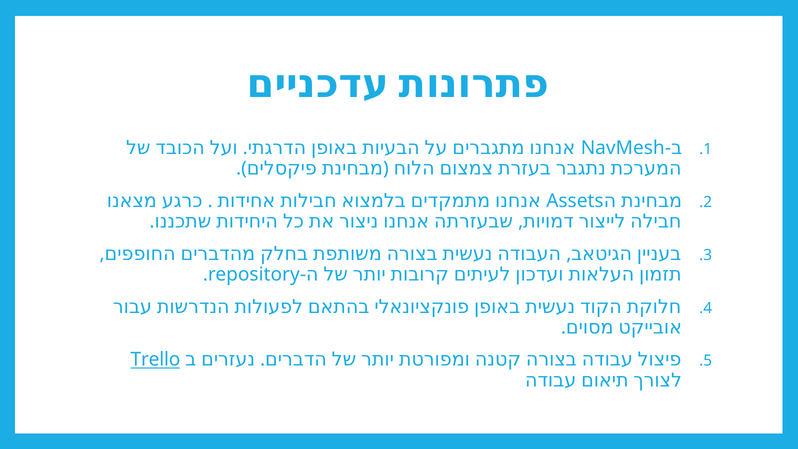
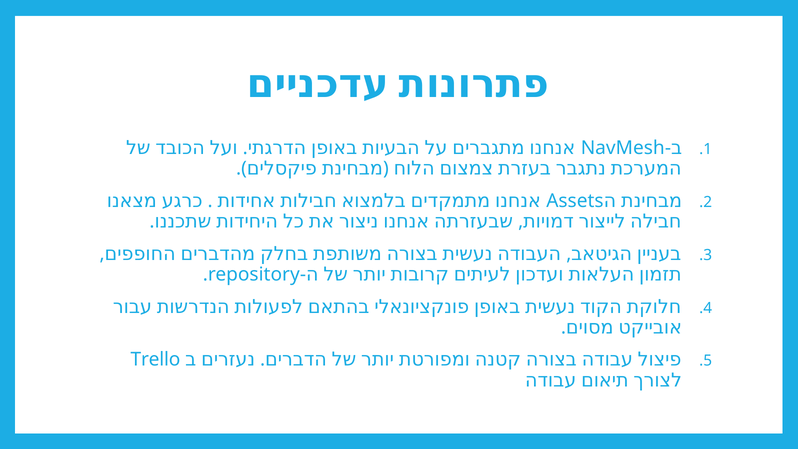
Trello underline: present -> none (155, 360)
